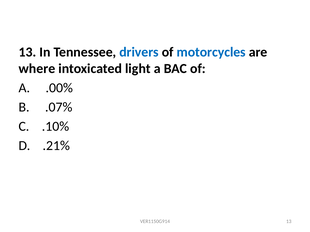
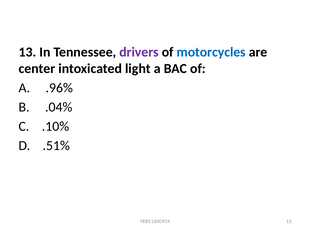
drivers colour: blue -> purple (139, 52)
where: where -> center (37, 69)
.00%: .00% -> .96% (59, 88)
.07%: .07% -> .04% (59, 107)
.21%: .21% -> .51% (56, 146)
